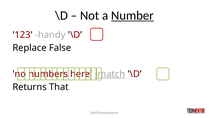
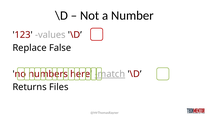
Number underline: present -> none (132, 15)
handy: handy -> values (50, 35)
That: That -> Files (59, 87)
